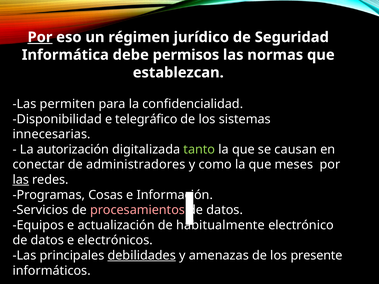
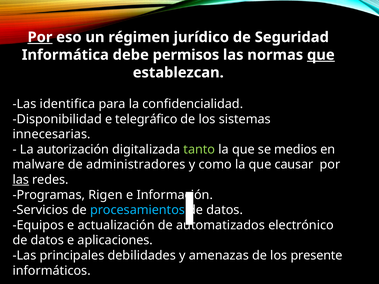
que underline: none -> present (321, 55)
permiten: permiten -> identifica (67, 104)
causan: causan -> medios (296, 150)
conectar: conectar -> malware (39, 165)
meses: meses -> causar (294, 165)
Cosas: Cosas -> Rigen (106, 195)
procesamientos colour: pink -> light blue (137, 210)
habitualmente: habitualmente -> automatizados (221, 225)
electrónicos: electrónicos -> aplicaciones (115, 241)
debilidades underline: present -> none (142, 256)
